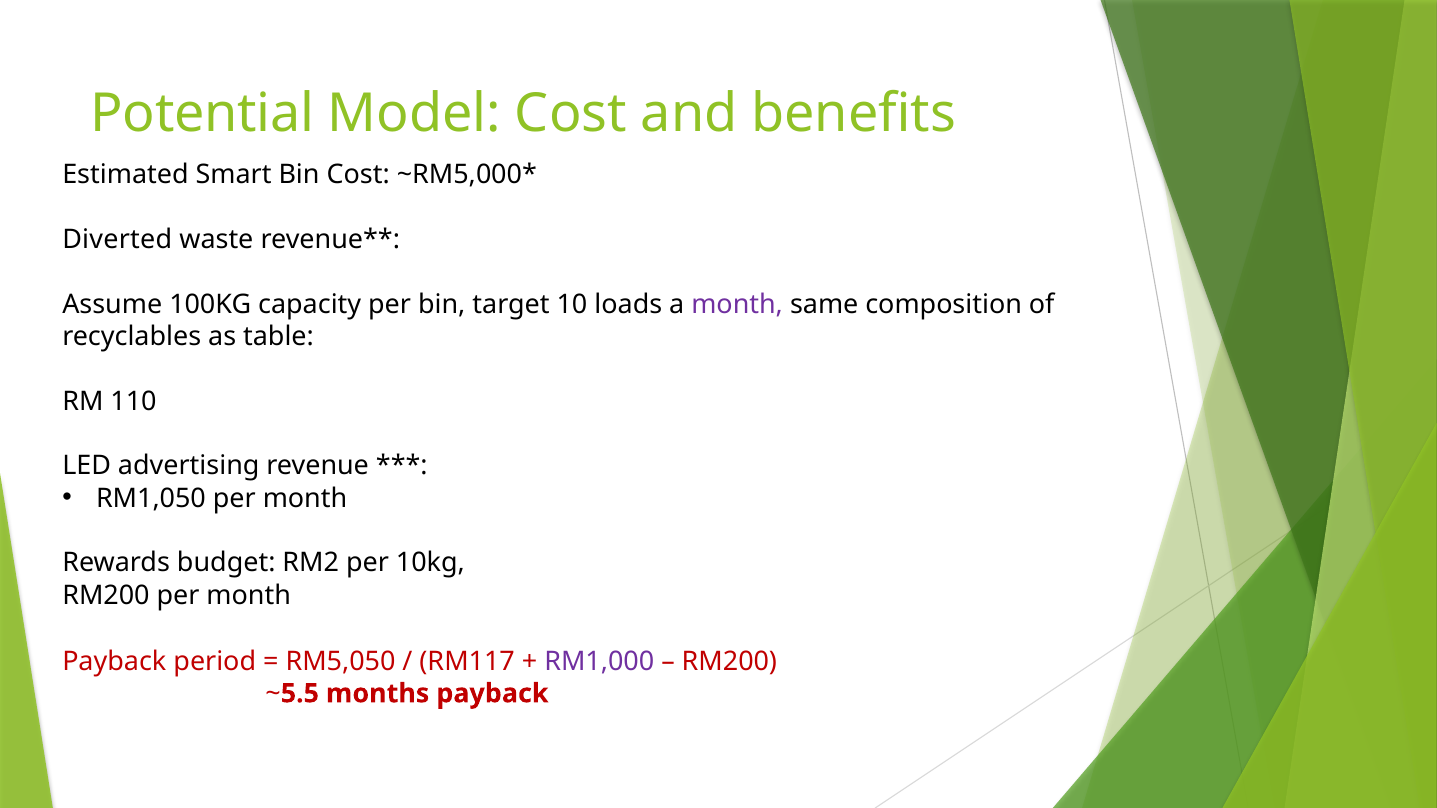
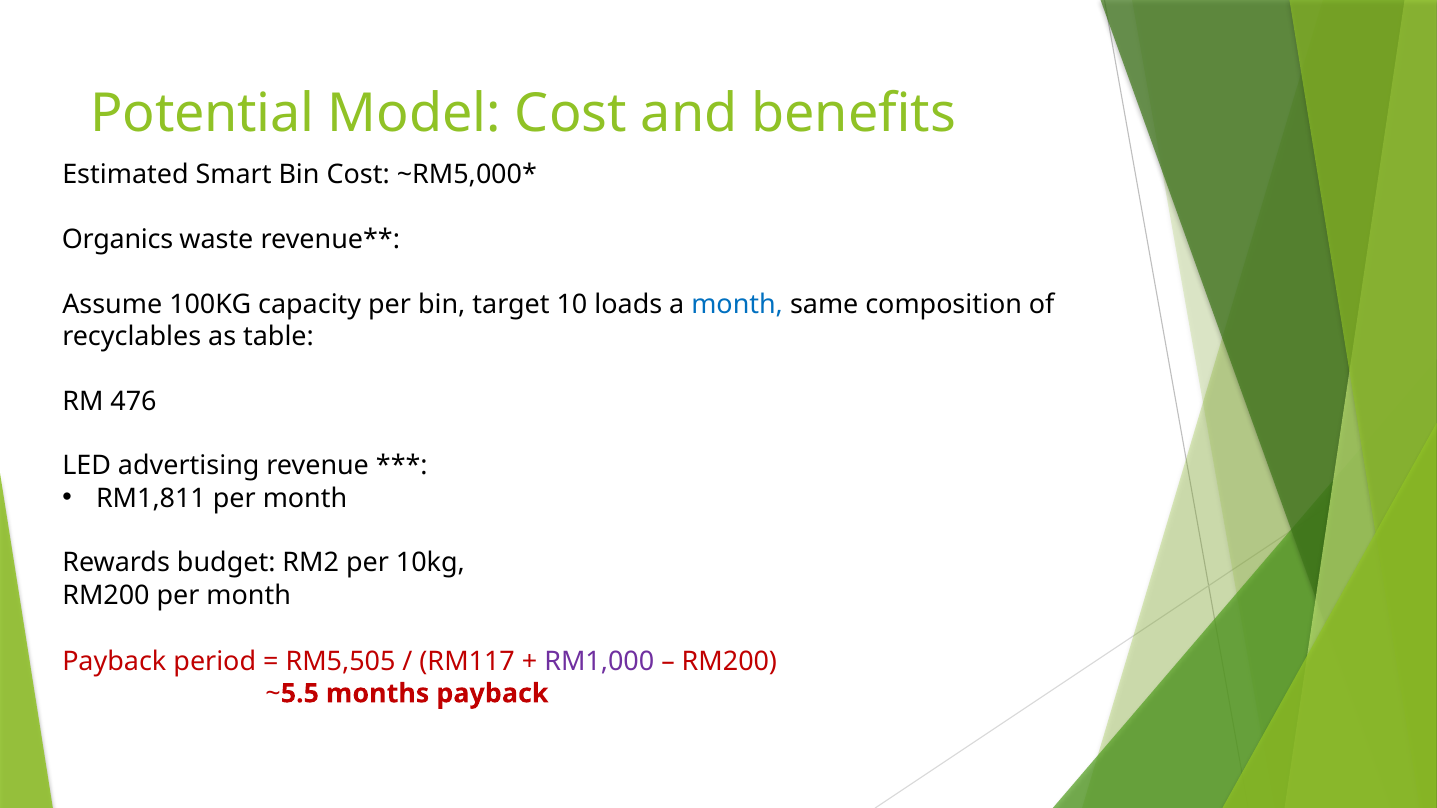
Diverted: Diverted -> Organics (118, 240)
month colour: purple -> blue (737, 304)
110: 110 -> 476 (134, 401)
RM1,050: RM1,050 -> RM1,811 (151, 498)
RM5,050: RM5,050 -> RM5,505 (341, 661)
